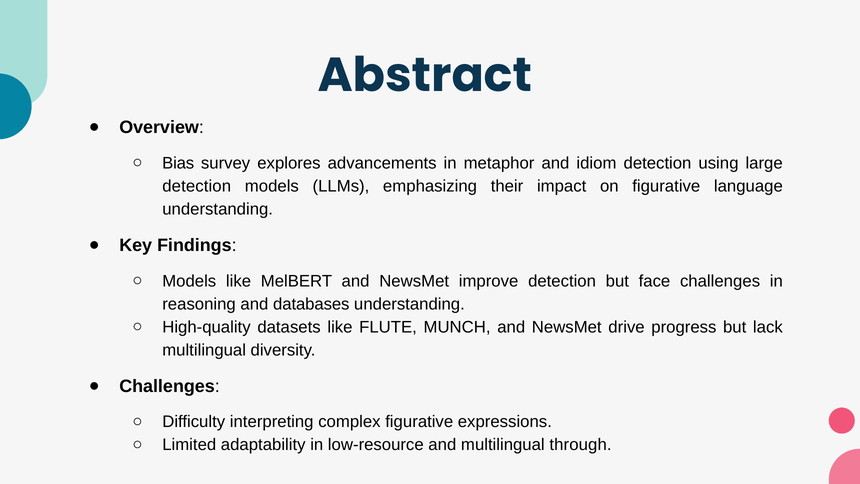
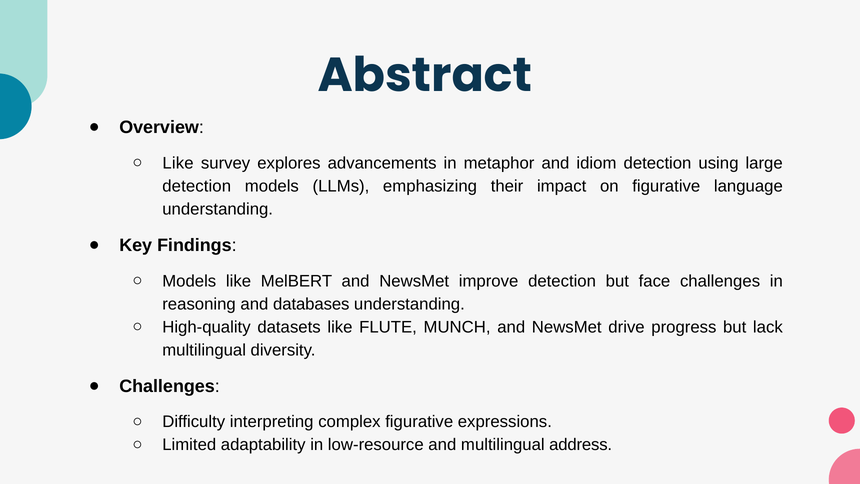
Bias: Bias -> Like (178, 163)
through: through -> address (581, 445)
